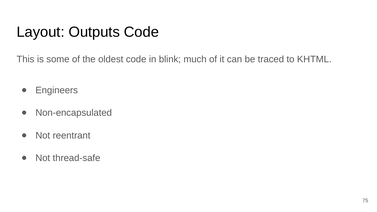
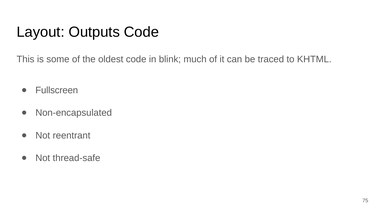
Engineers: Engineers -> Fullscreen (57, 90)
